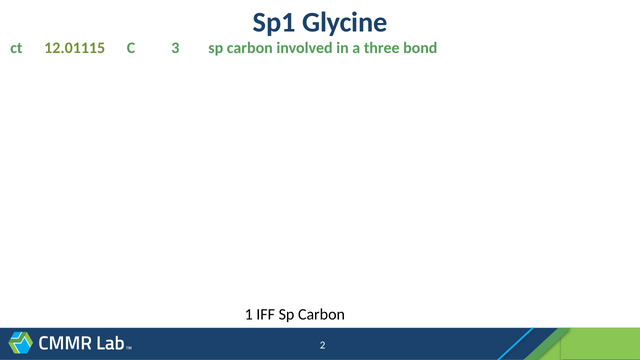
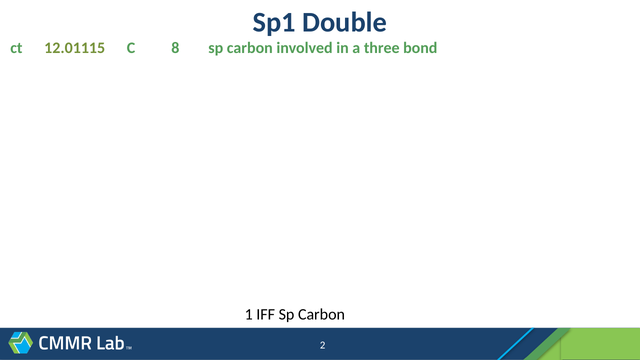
Glycine: Glycine -> Double (345, 23)
3: 3 -> 8 (175, 48)
